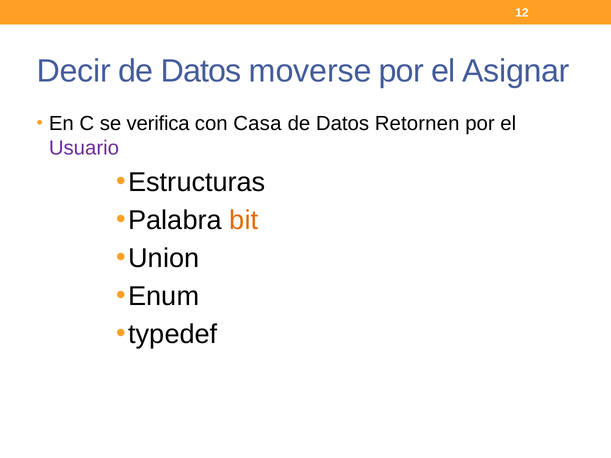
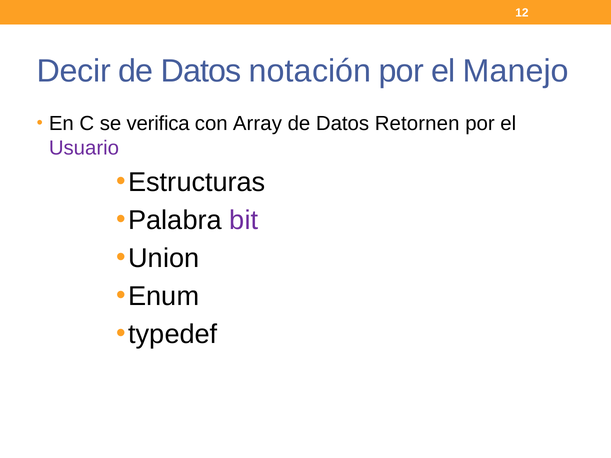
moverse: moverse -> notación (310, 71)
Asignar: Asignar -> Manejo (516, 71)
Casa: Casa -> Array (257, 124)
bit colour: orange -> purple (244, 221)
